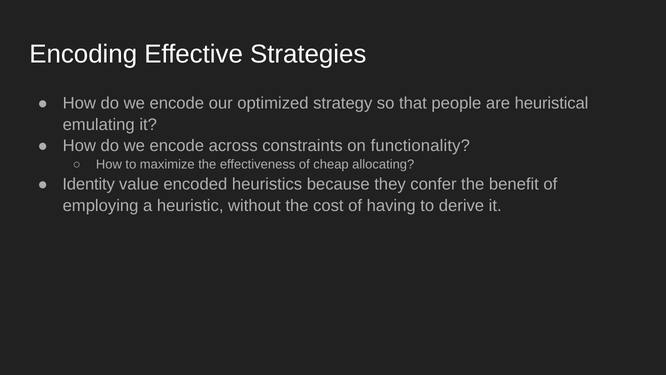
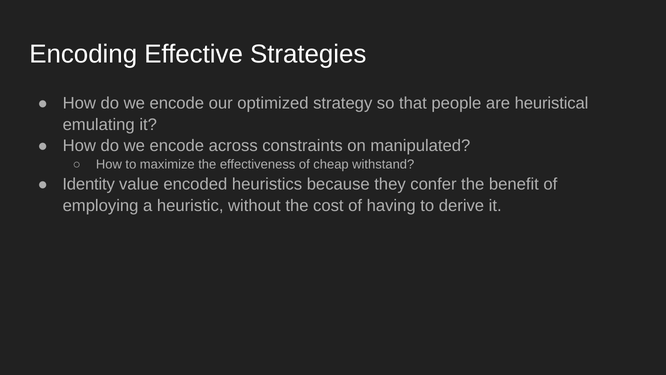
functionality: functionality -> manipulated (420, 146)
allocating: allocating -> withstand (383, 165)
